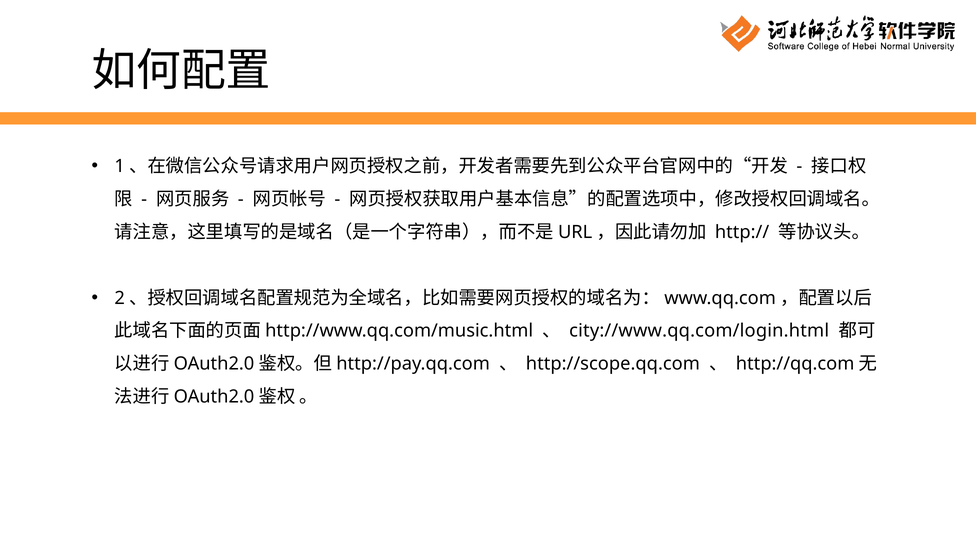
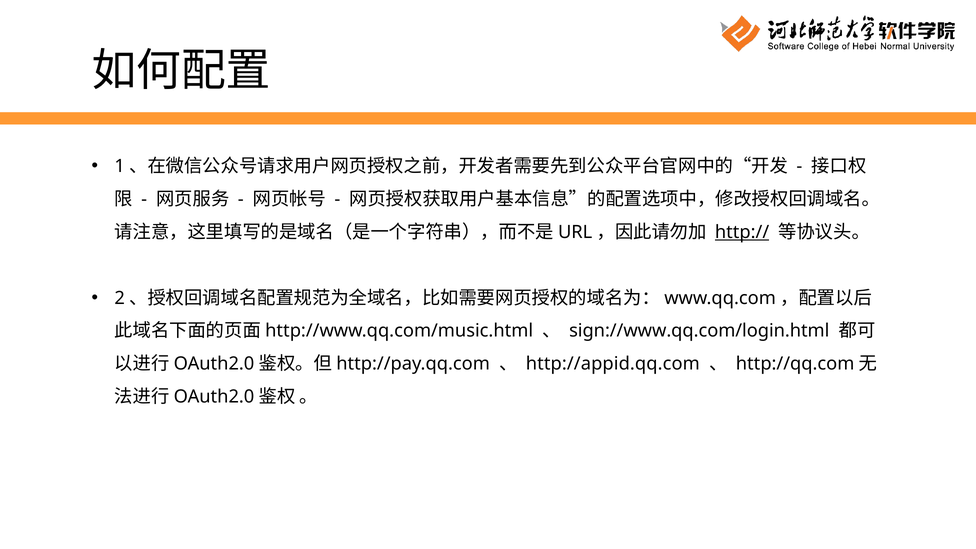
http:// underline: none -> present (742, 232)
city://www.qq.com/login.html: city://www.qq.com/login.html -> sign://www.qq.com/login.html (699, 331)
http://scope.qq.com: http://scope.qq.com -> http://appid.qq.com (613, 364)
